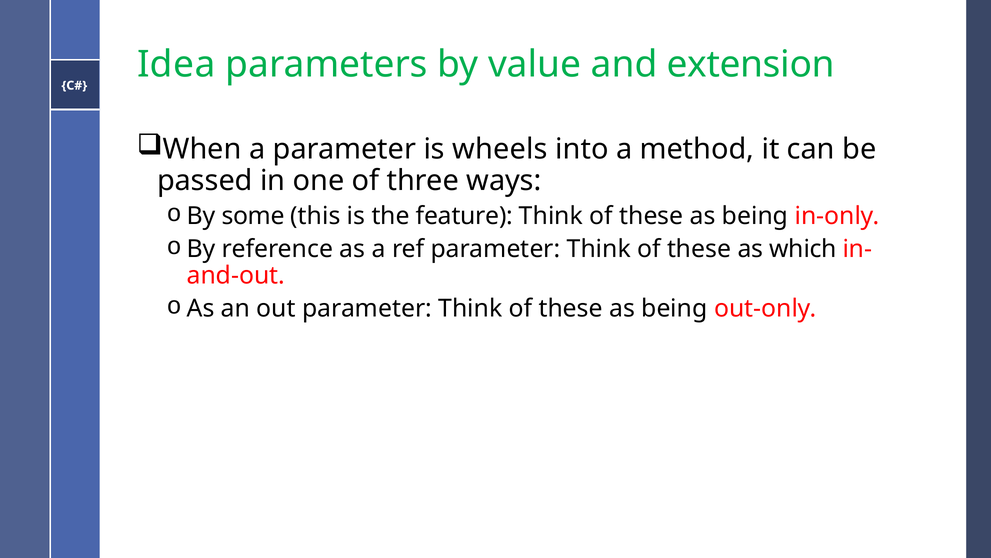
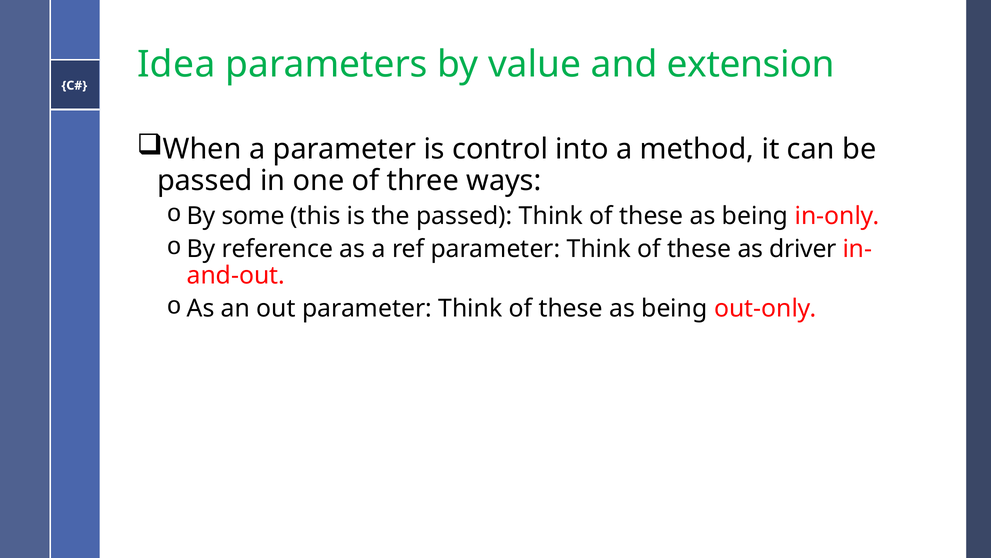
wheels: wheels -> control (500, 149)
the feature: feature -> passed (464, 216)
which: which -> driver (803, 249)
